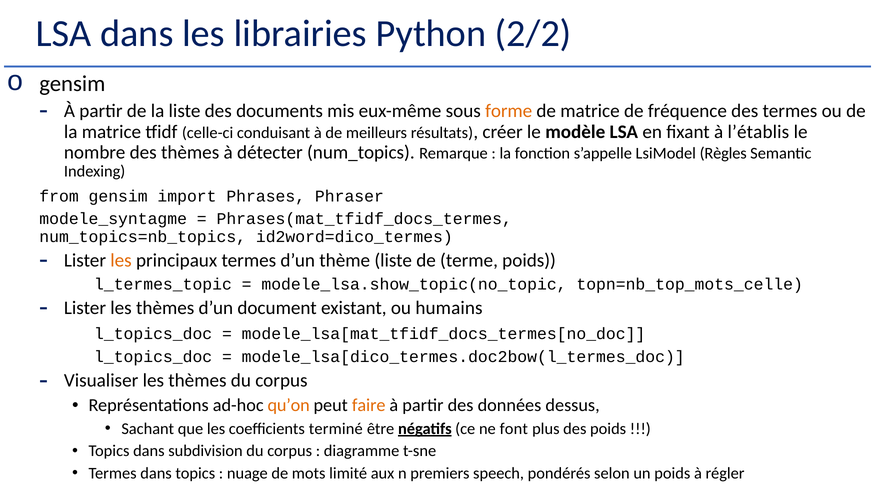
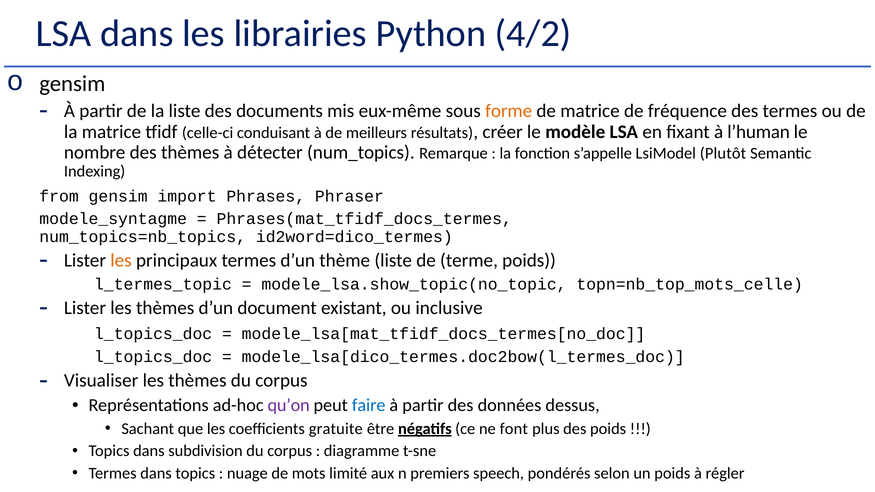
2/2: 2/2 -> 4/2 (533, 33)
l’établis: l’établis -> l’human (759, 132)
Règles: Règles -> Plutôt (723, 153)
humains: humains -> inclusive (449, 308)
qu’on colour: orange -> purple (289, 406)
faire colour: orange -> blue (369, 406)
terminé: terminé -> gratuite (336, 429)
